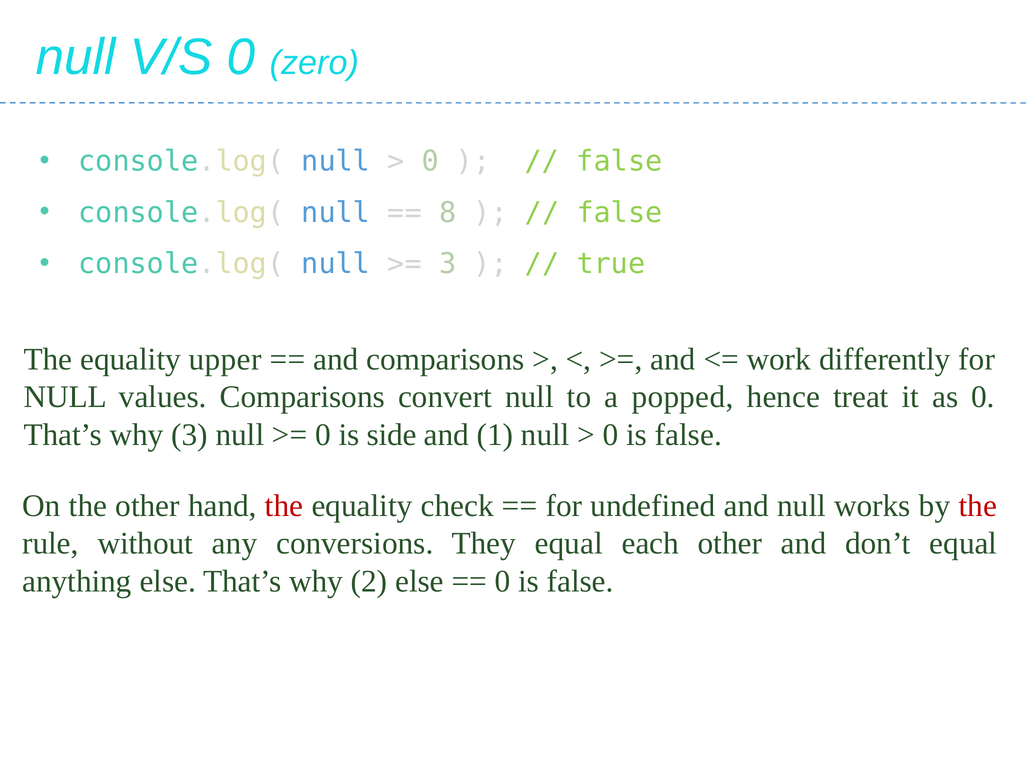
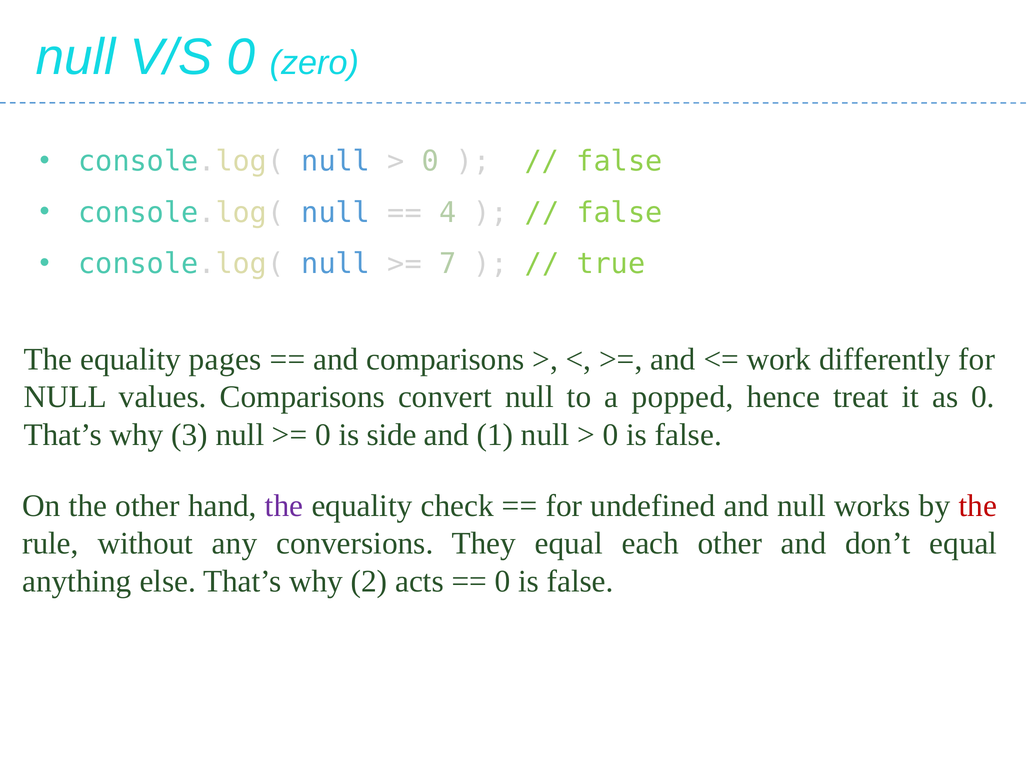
8: 8 -> 4 (448, 212)
3: 3 -> 7 (448, 264)
upper: upper -> pages (225, 359)
the colour: red -> purple (284, 505)
2 else: else -> acts (419, 581)
